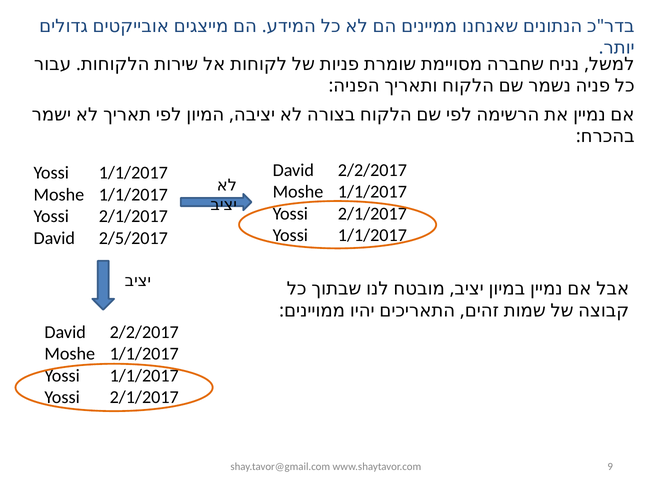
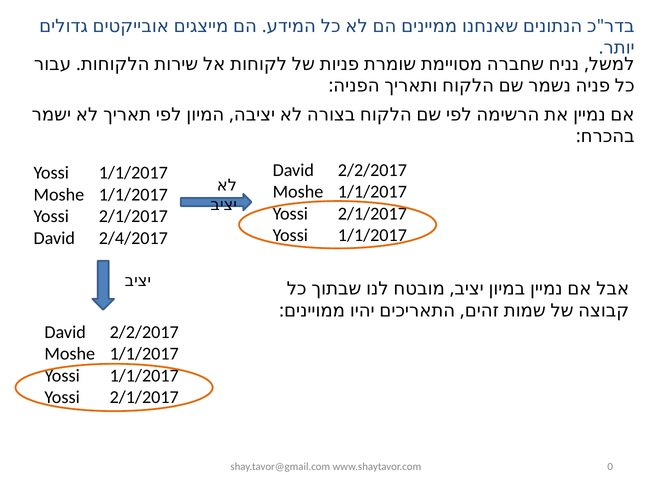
2/5/2017: 2/5/2017 -> 2/4/2017 (133, 238)
9: 9 -> 0 (610, 467)
